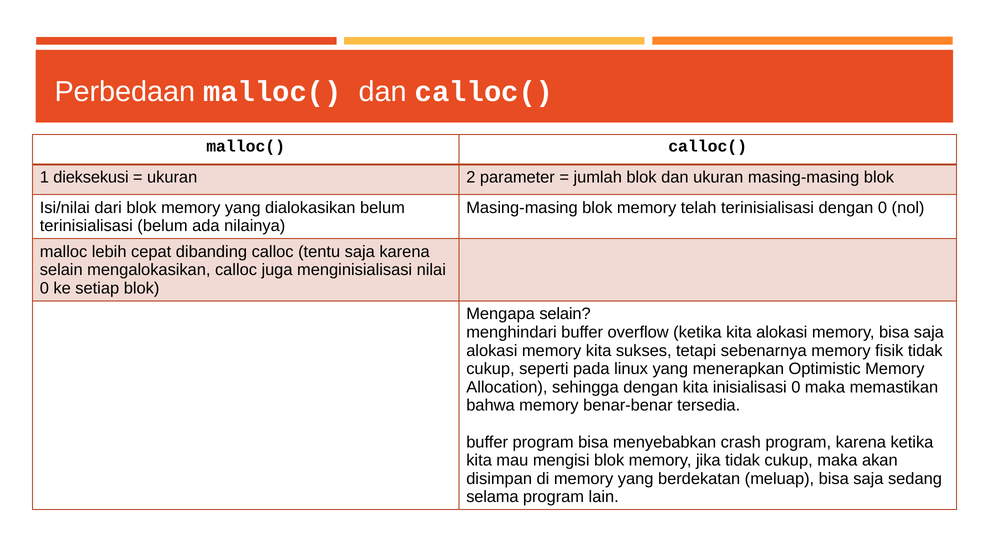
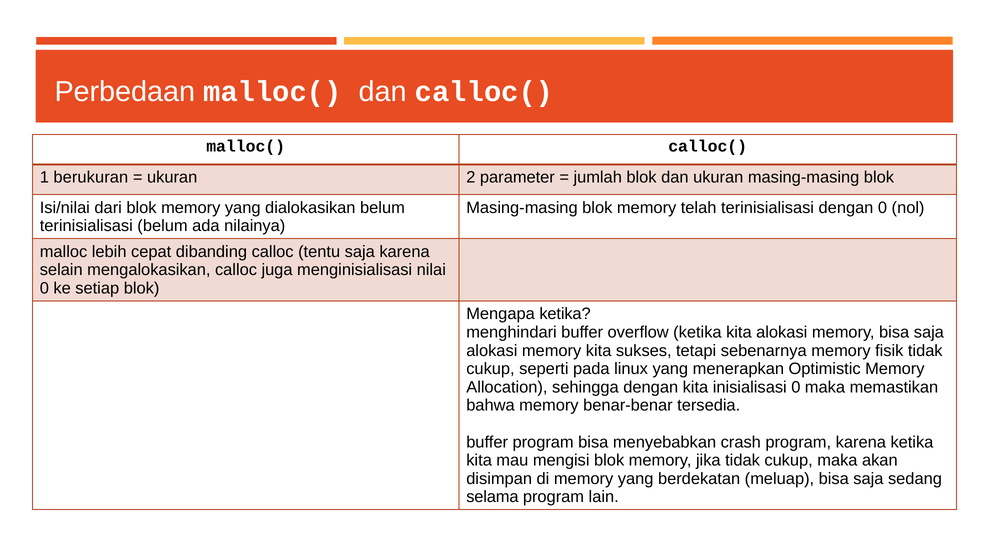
dieksekusi: dieksekusi -> berukuran (91, 178)
Mengapa selain: selain -> ketika (565, 314)
